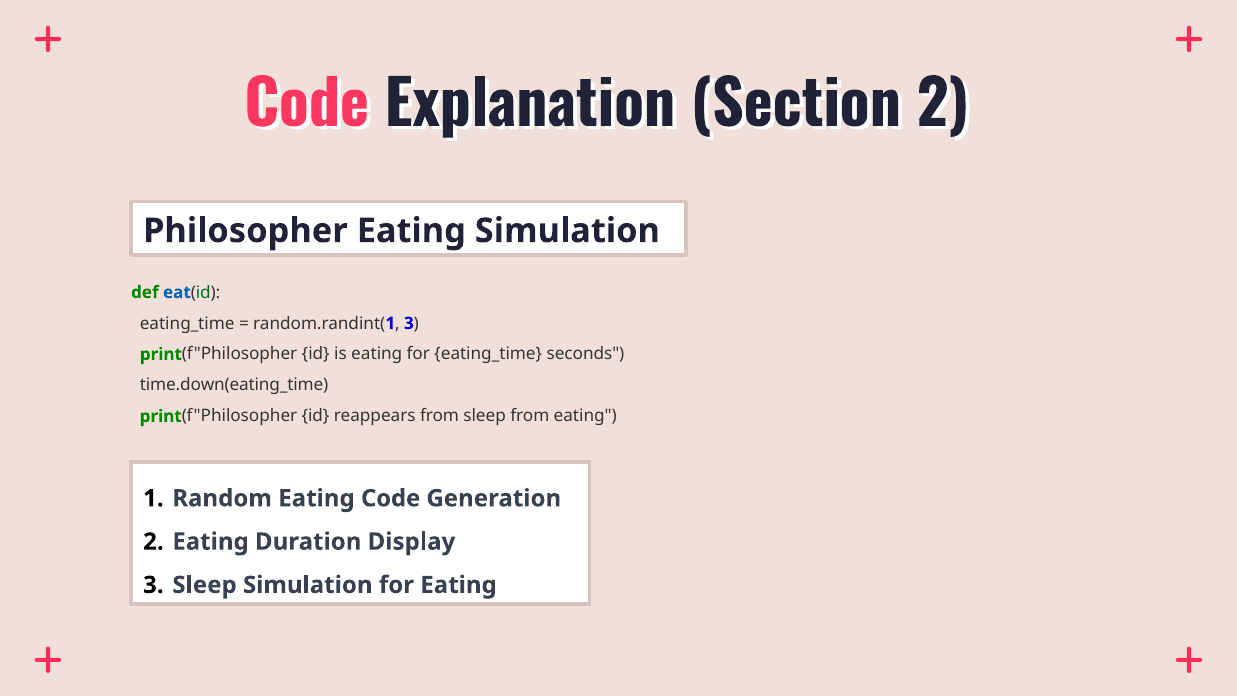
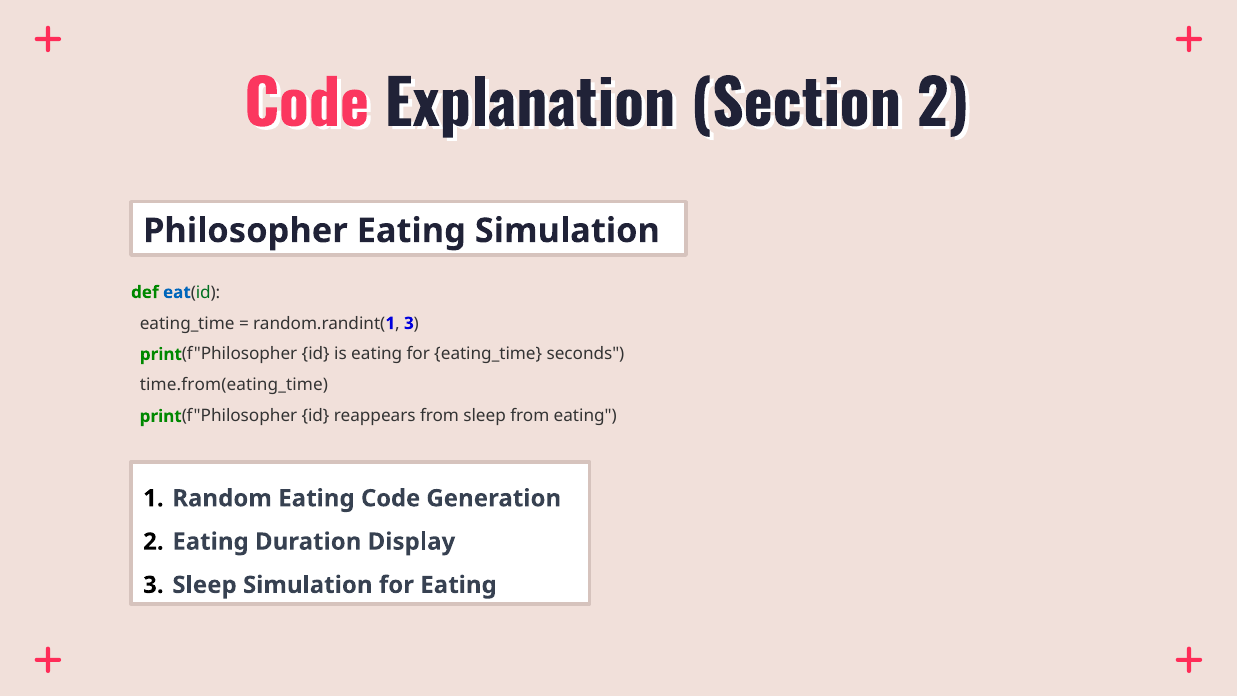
time.down(eating_time: time.down(eating_time -> time.from(eating_time (234, 385)
